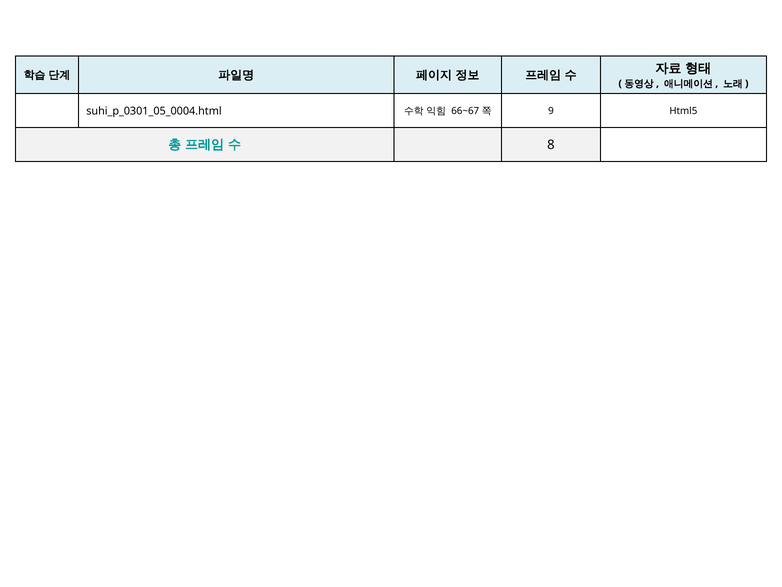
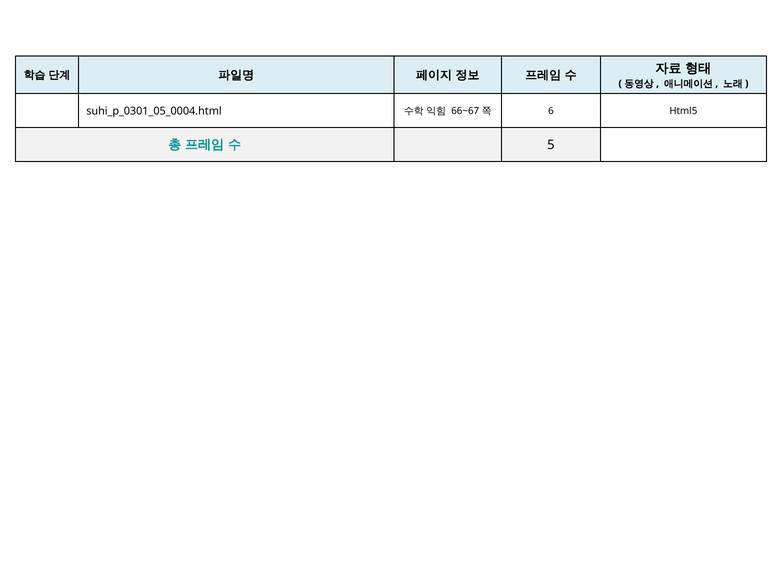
9: 9 -> 6 (551, 111)
8: 8 -> 5 (551, 145)
